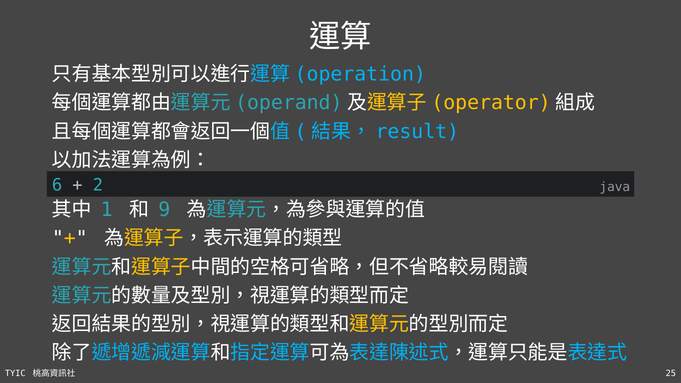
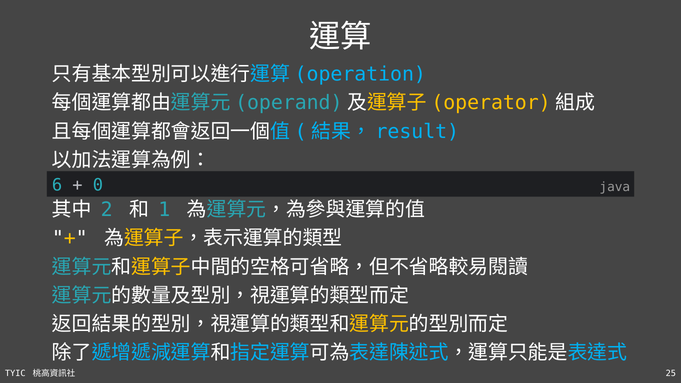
2: 2 -> 0 (98, 185)
1: 1 -> 2 (107, 210)
9: 9 -> 1 (164, 210)
